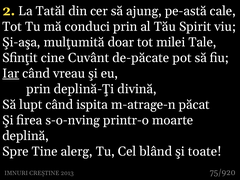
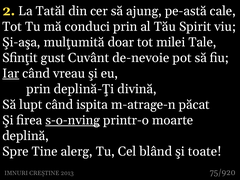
cine: cine -> gust (53, 58)
de-păcate: de-păcate -> de-nevoie (141, 58)
s-o-nving underline: none -> present (73, 120)
